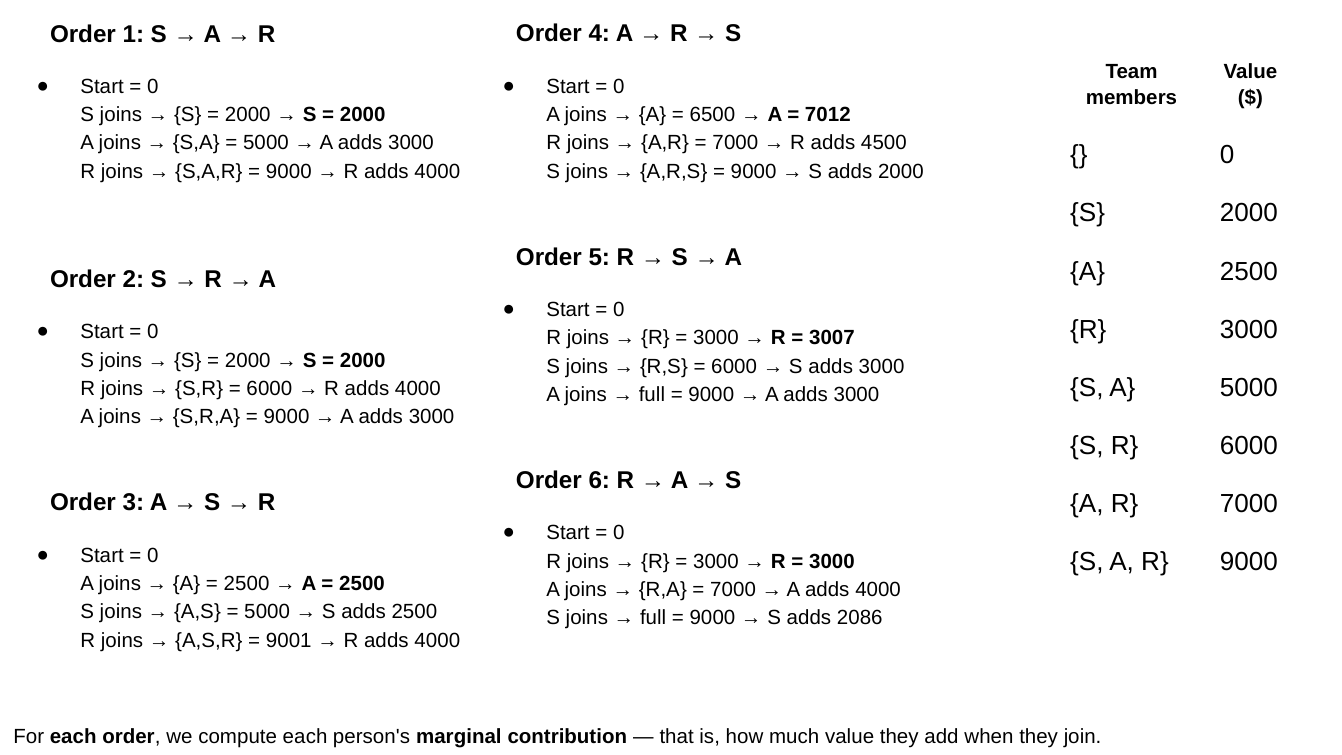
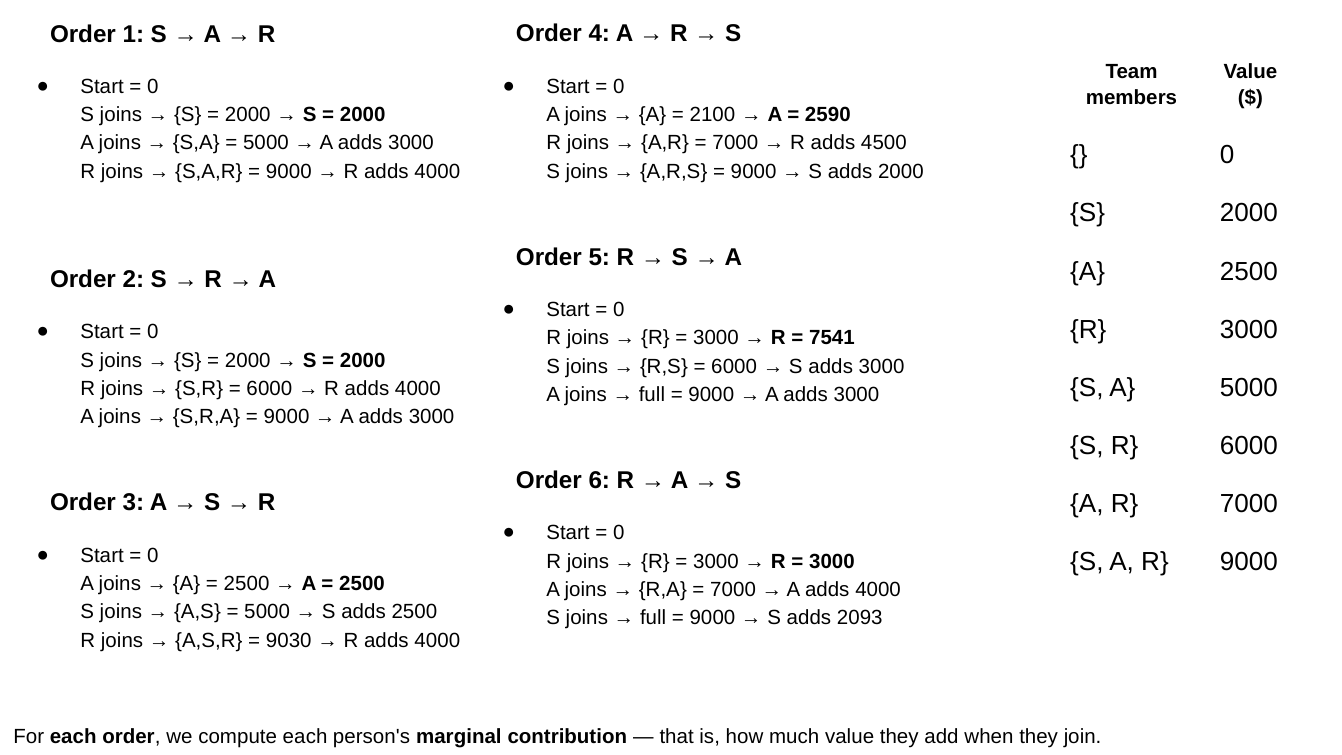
6500: 6500 -> 2100 (712, 115)
7012: 7012 -> 2590 (828, 115)
3007: 3007 -> 7541 (832, 338)
2086: 2086 -> 2093 (860, 618)
9001: 9001 -> 9030 (289, 640)
